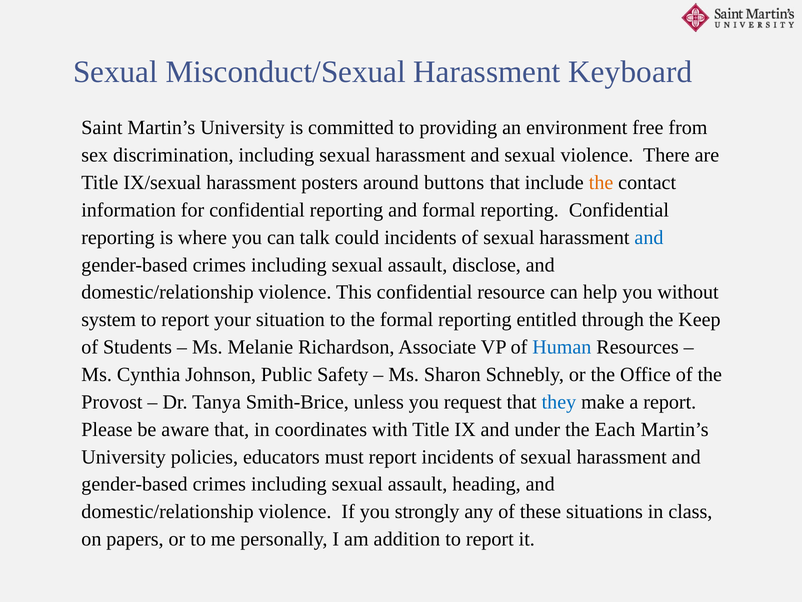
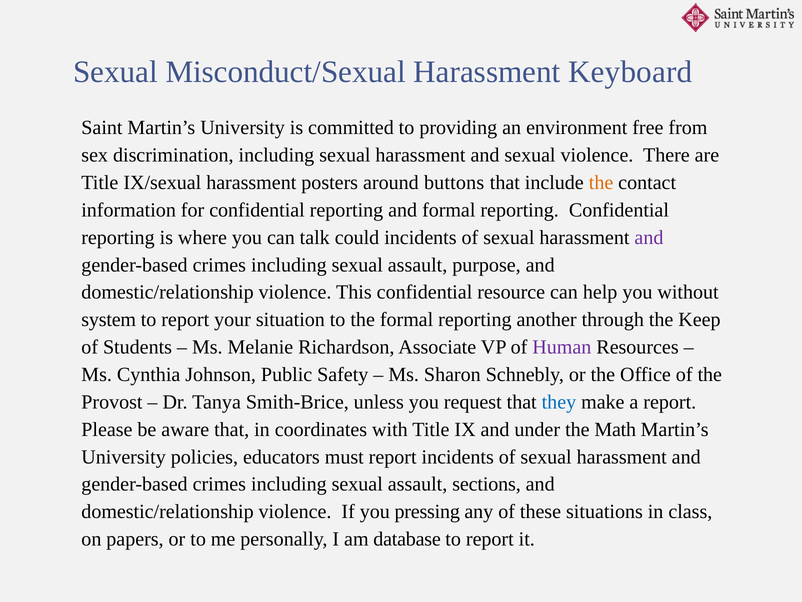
and colour: blue -> purple (649, 237)
disclose: disclose -> purpose (486, 265)
entitled: entitled -> another (547, 319)
Human colour: blue -> purple (562, 347)
Each: Each -> Math (615, 429)
heading: heading -> sections (487, 484)
strongly: strongly -> pressing (427, 511)
addition: addition -> database (407, 539)
